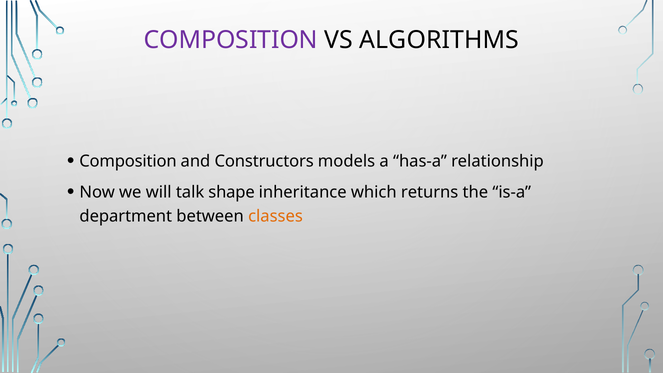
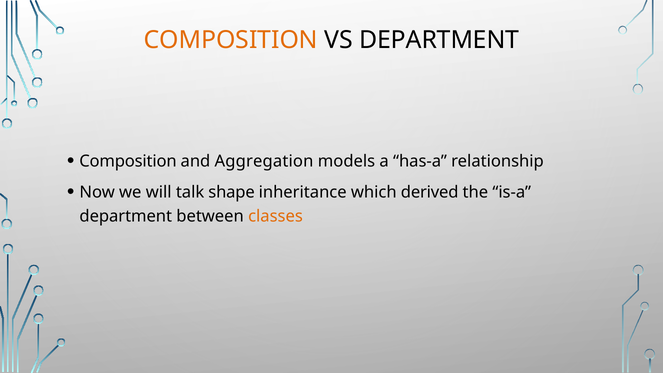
COMPOSITION colour: purple -> orange (231, 40)
VS ALGORITHMS: ALGORITHMS -> DEPARTMENT (439, 40)
Constructors: Constructors -> Aggregation (264, 161)
returns: returns -> derived (430, 192)
